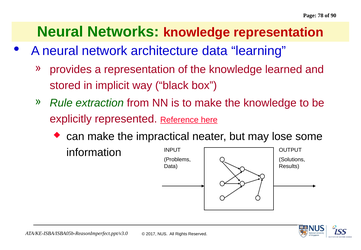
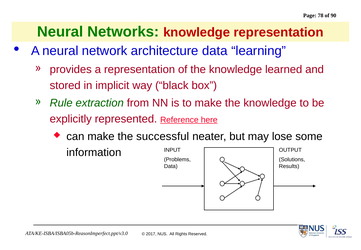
impractical: impractical -> successful (163, 136)
